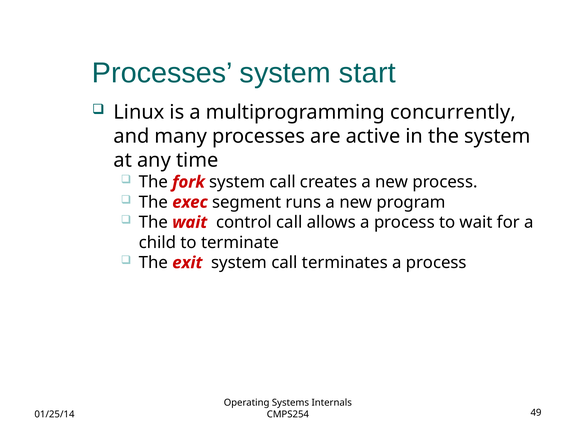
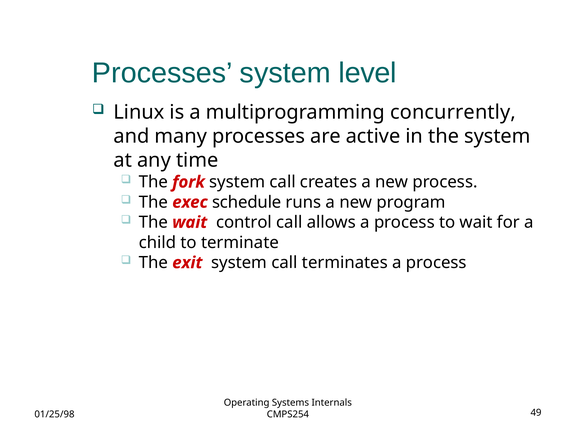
start: start -> level (368, 73)
segment: segment -> schedule (247, 202)
01/25/14: 01/25/14 -> 01/25/98 (54, 414)
